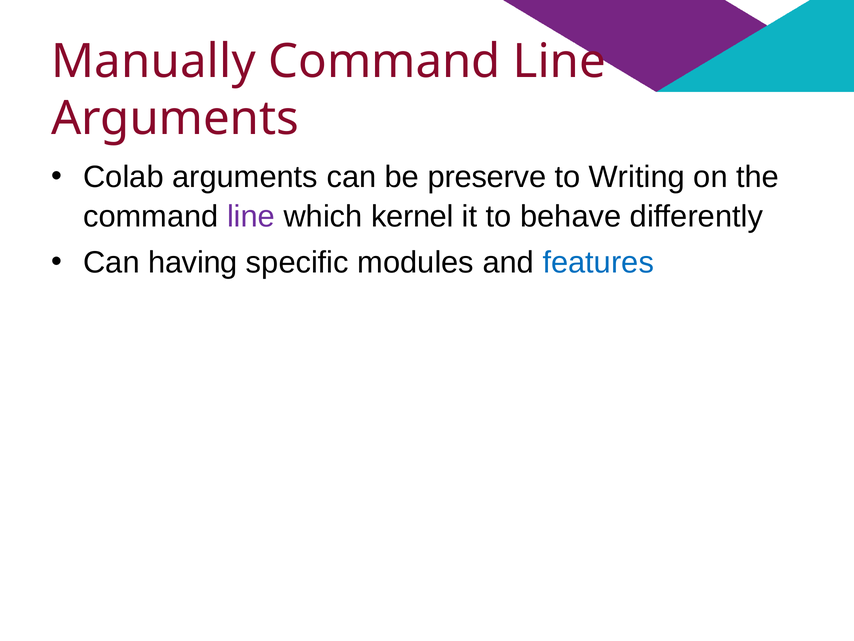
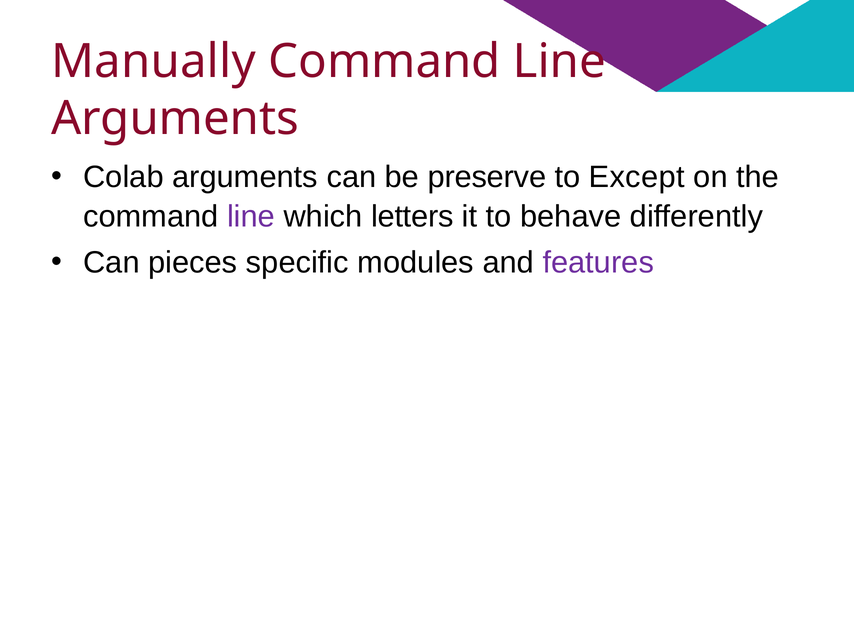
Writing: Writing -> Except (637, 177)
kernel: kernel -> letters (412, 217)
having: having -> pieces (193, 262)
features colour: blue -> purple (598, 262)
